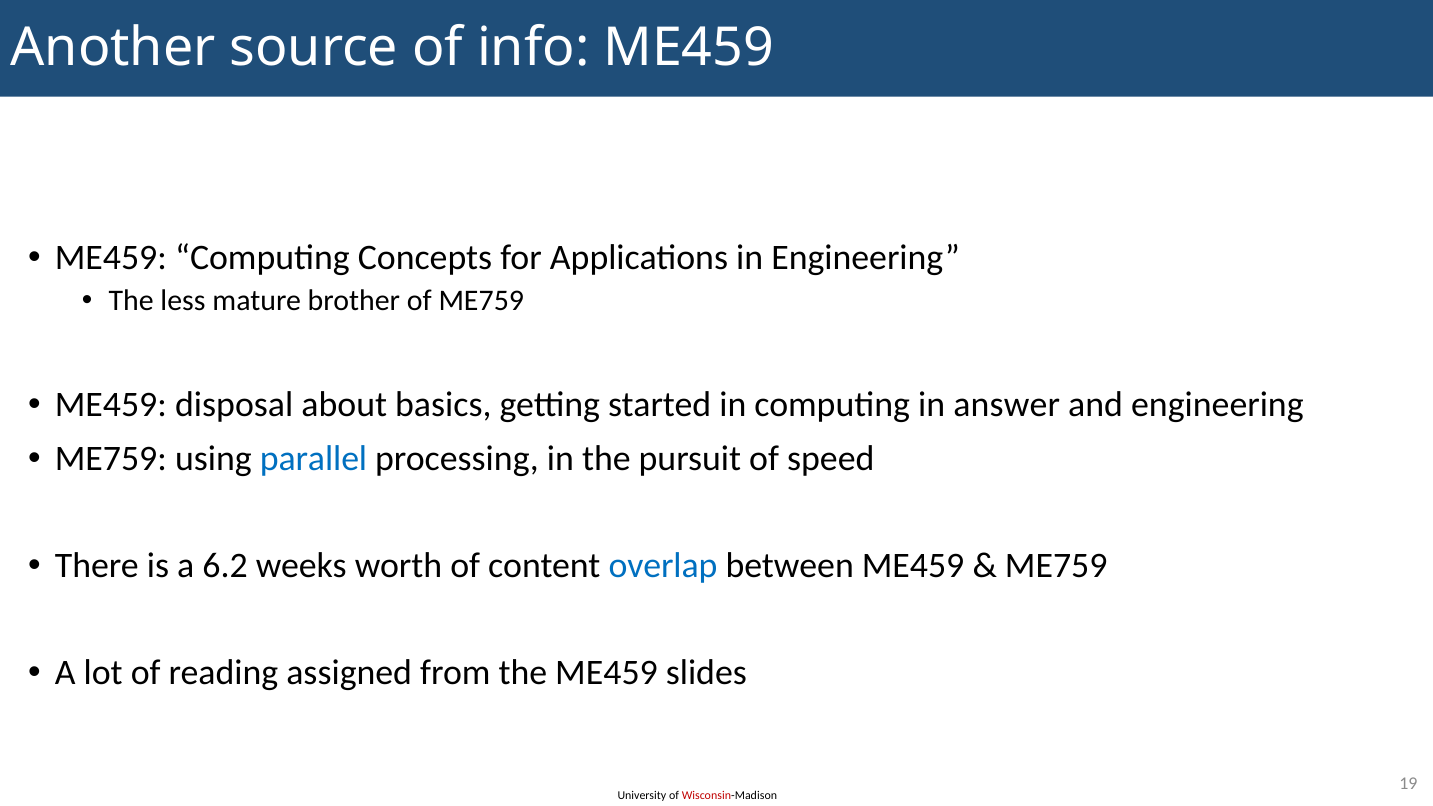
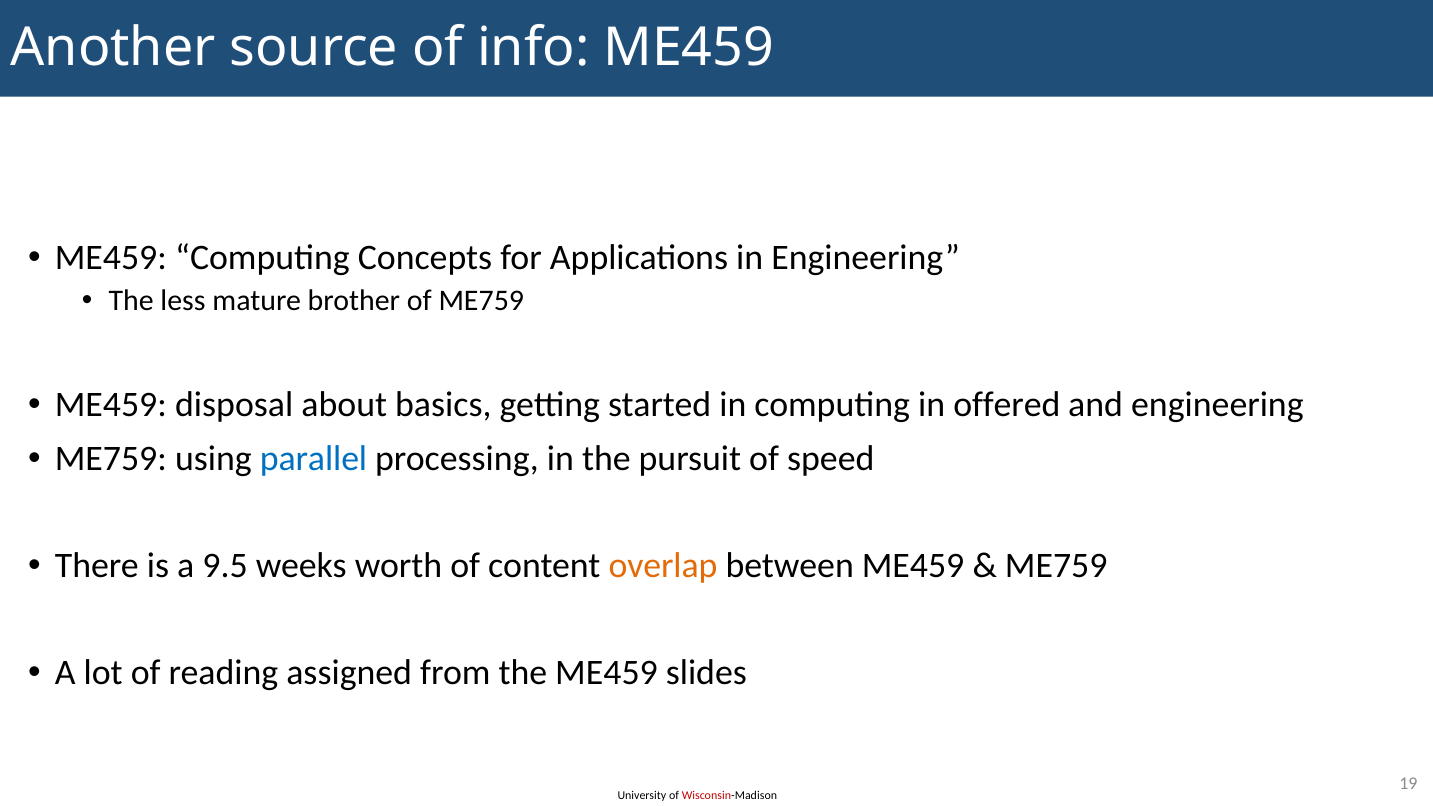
answer: answer -> offered (1007, 405)
6.2: 6.2 -> 9.5 (225, 566)
overlap colour: blue -> orange (663, 566)
